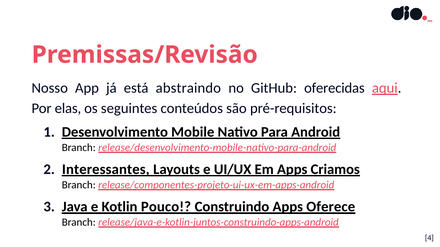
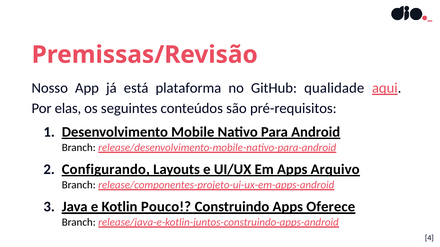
abstraindo: abstraindo -> plataforma (188, 88)
oferecidas: oferecidas -> qualidade (334, 88)
Interessantes: Interessantes -> Configurando (106, 170)
Criamos: Criamos -> Arquivo (335, 170)
